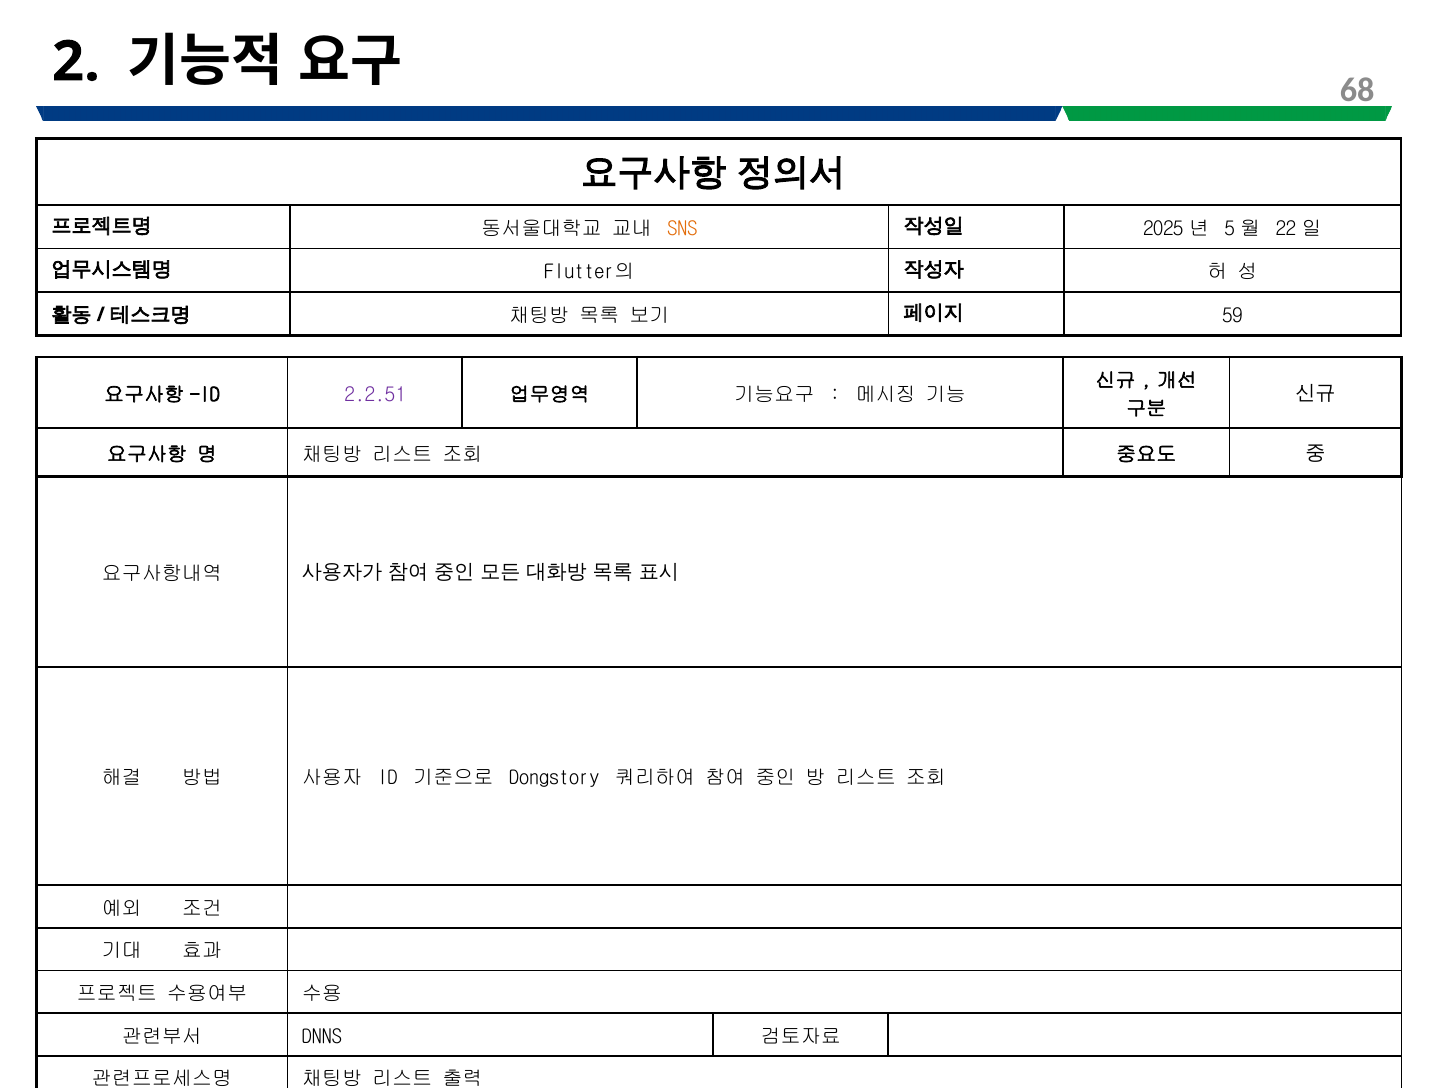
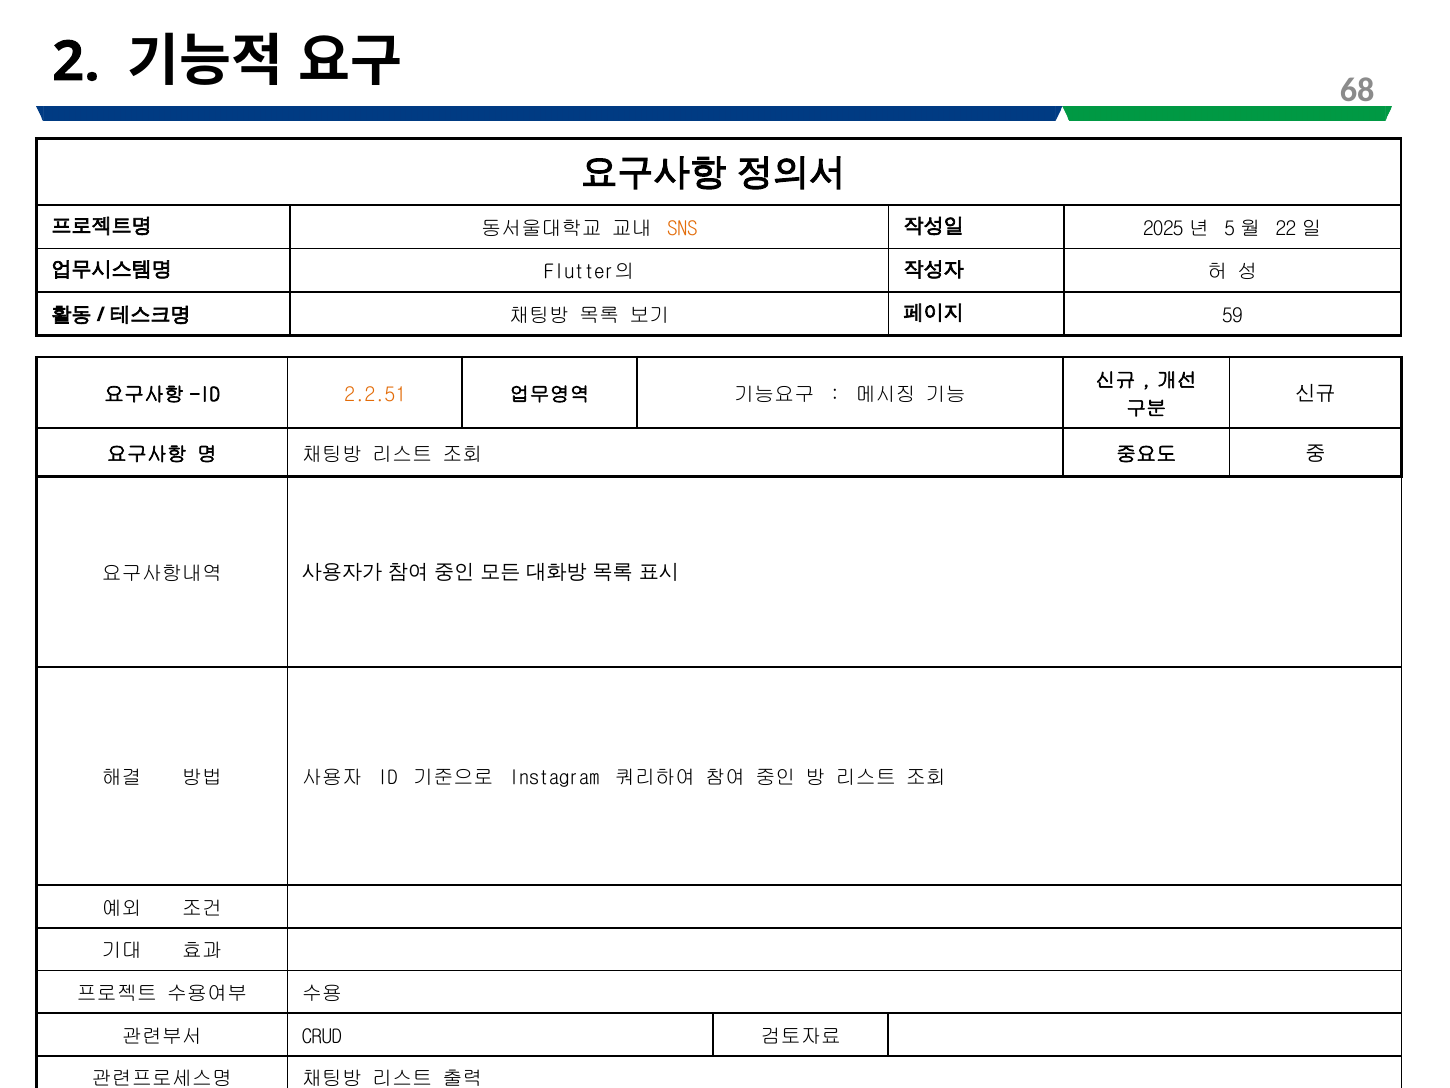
2.2.51 colour: purple -> orange (375, 394)
Dongstory: Dongstory -> Instagram (554, 777)
DNNS: DNNS -> CRUD (322, 1036)
